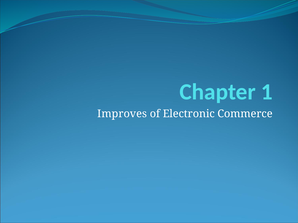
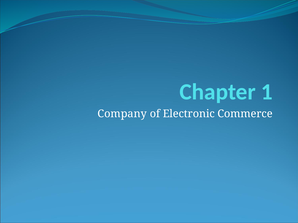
Improves: Improves -> Company (122, 114)
